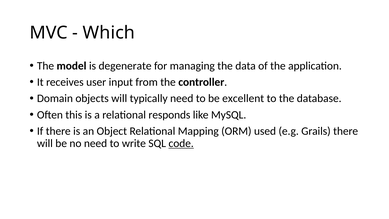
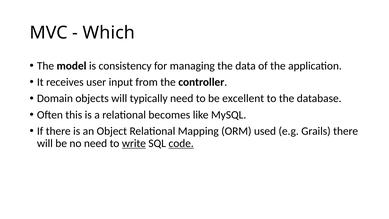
degenerate: degenerate -> consistency (125, 66)
responds: responds -> becomes (169, 115)
write underline: none -> present (134, 143)
